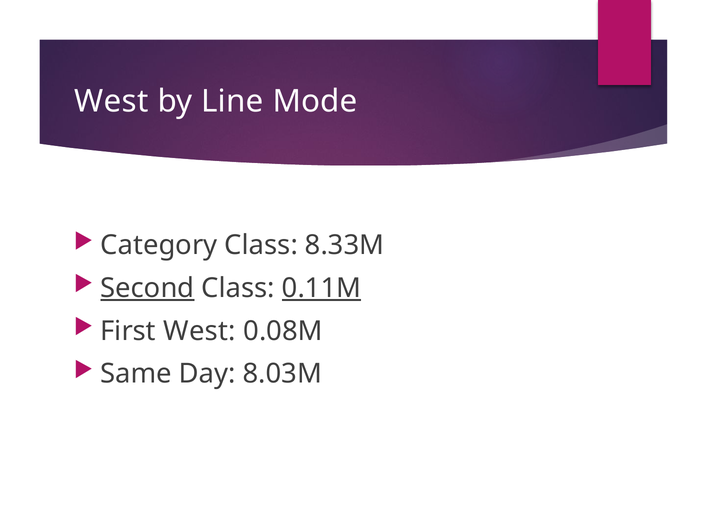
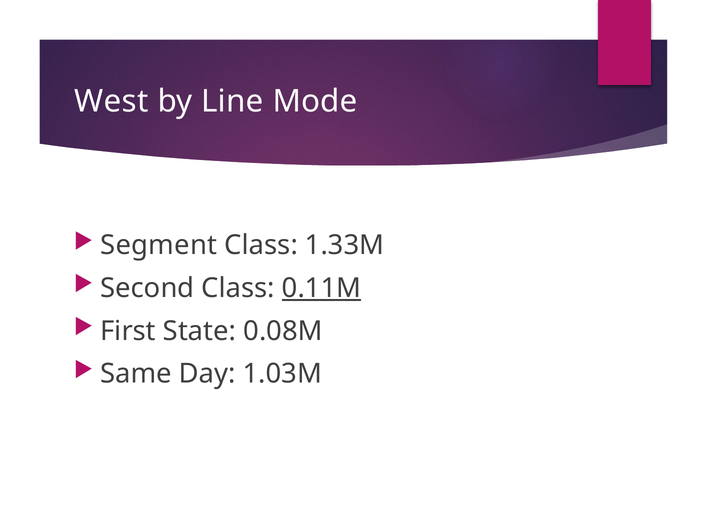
Category: Category -> Segment (159, 245)
8.33M: 8.33M -> 1.33M (345, 245)
Second underline: present -> none (147, 288)
First West: West -> State (200, 331)
8.03M: 8.03M -> 1.03M (282, 373)
